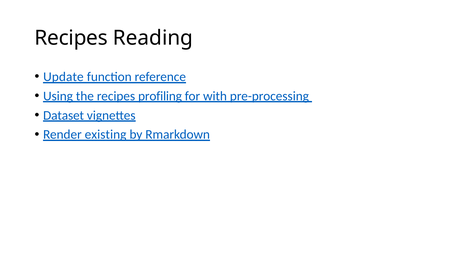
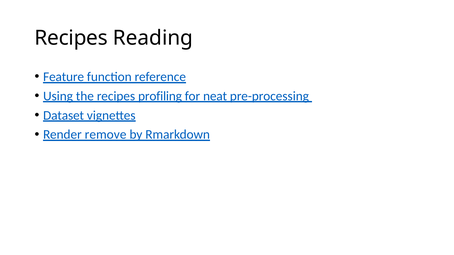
Update: Update -> Feature (64, 77)
with: with -> neat (215, 96)
existing: existing -> remove (106, 135)
